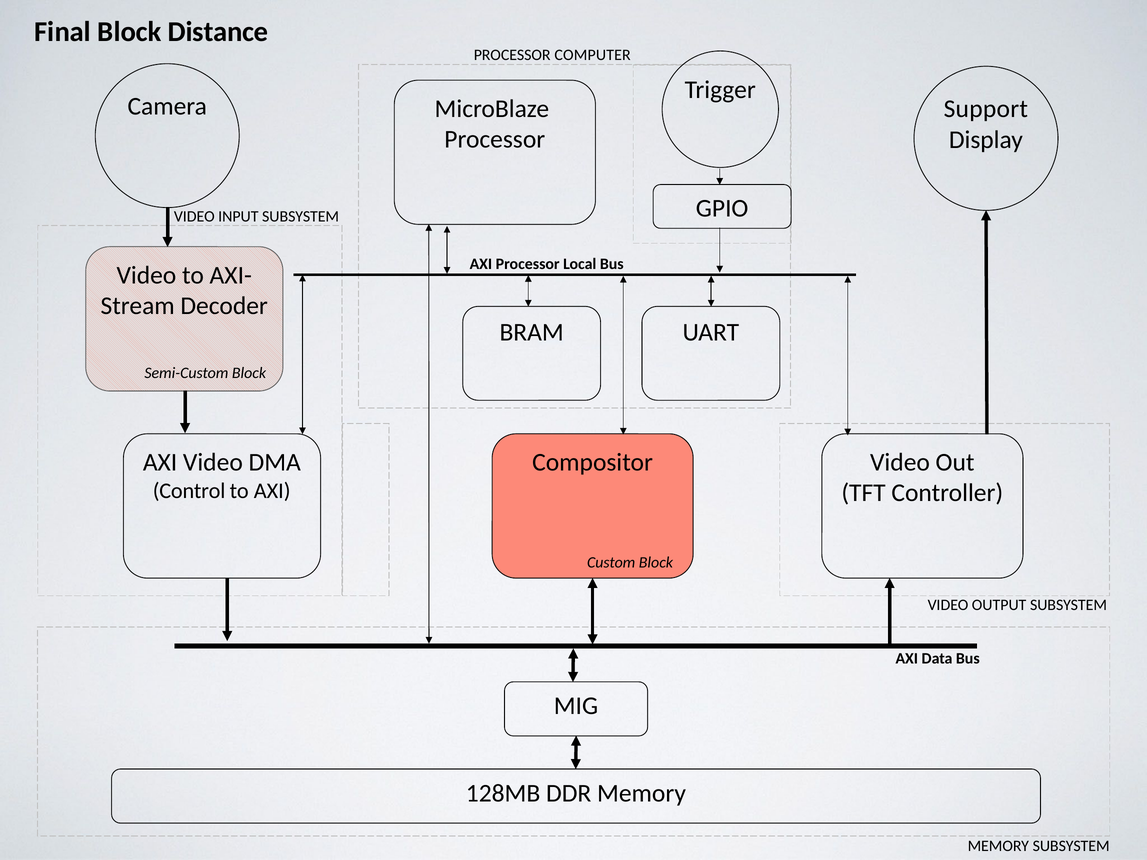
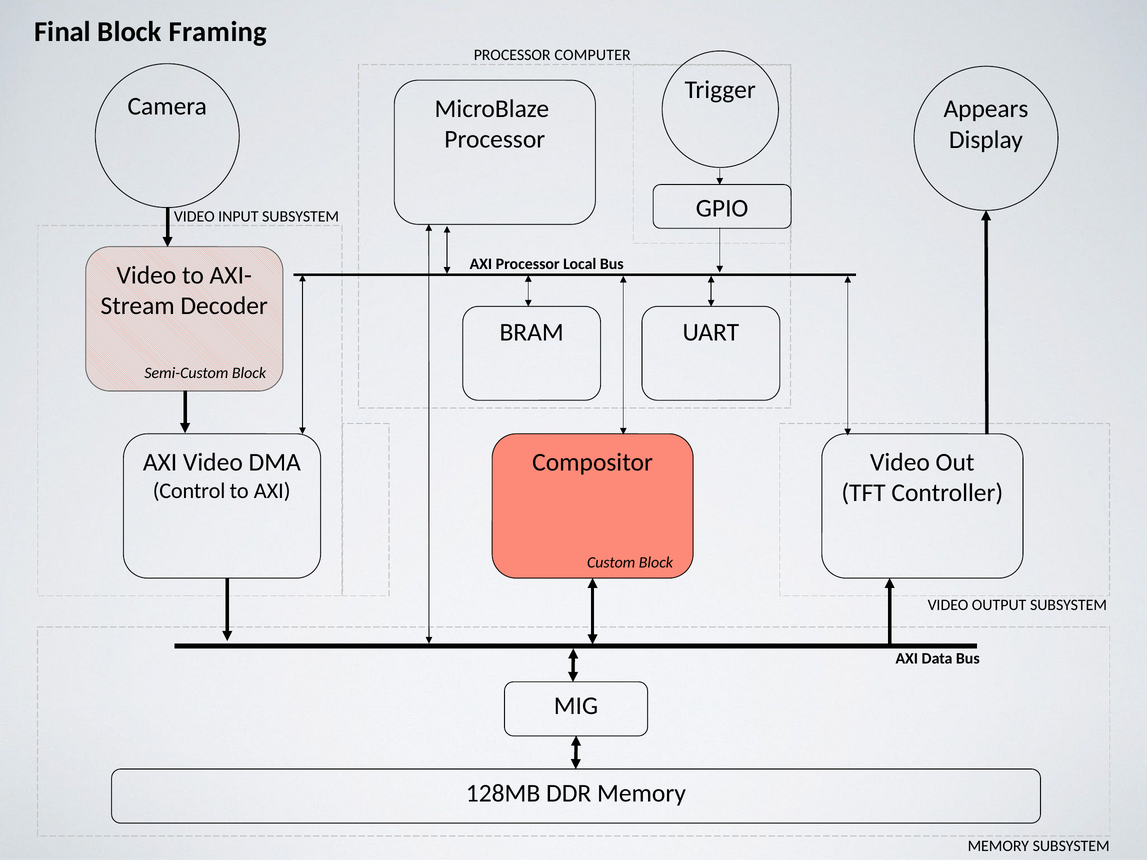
Distance: Distance -> Framing (218, 32)
Support: Support -> Appears (986, 109)
